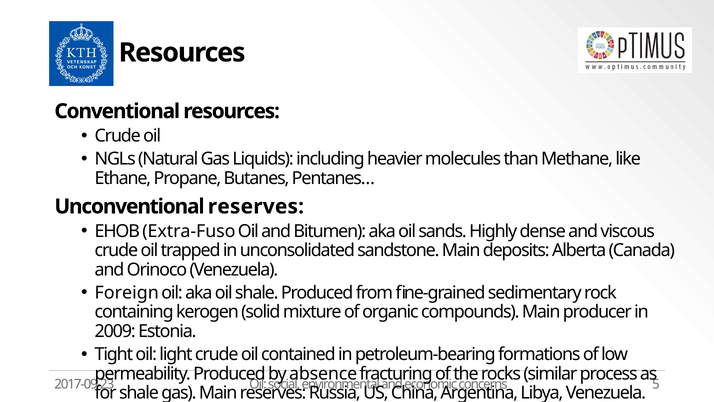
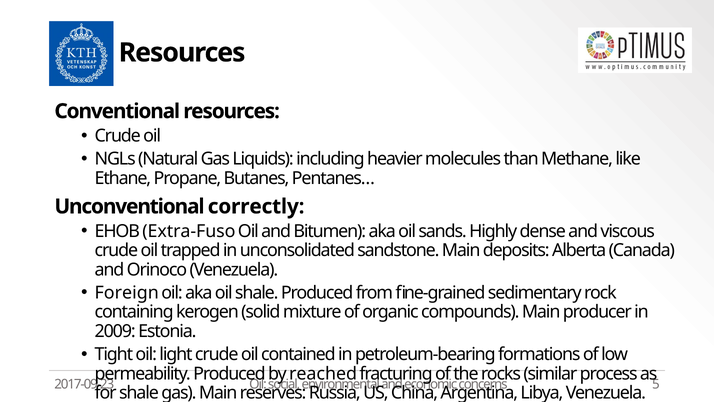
Unconventional reserves: reserves -> correctly (256, 206)
absence: absence -> reached (323, 373)
